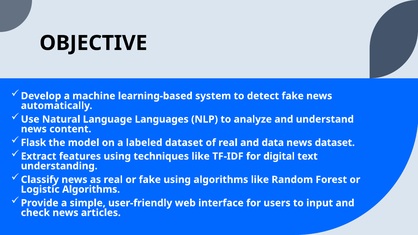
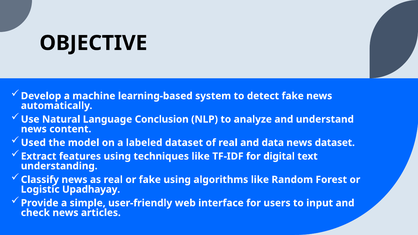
Languages: Languages -> Conclusion (162, 119)
Flask: Flask -> Used (33, 143)
Logistic Algorithms: Algorithms -> Upadhayay (91, 189)
